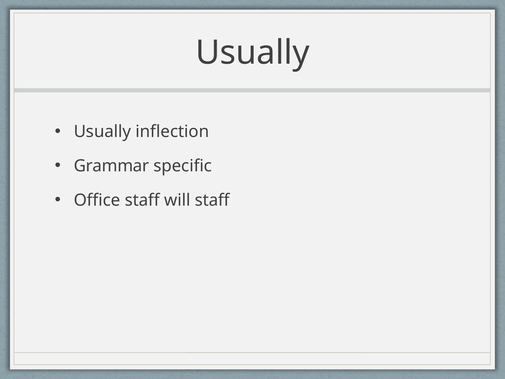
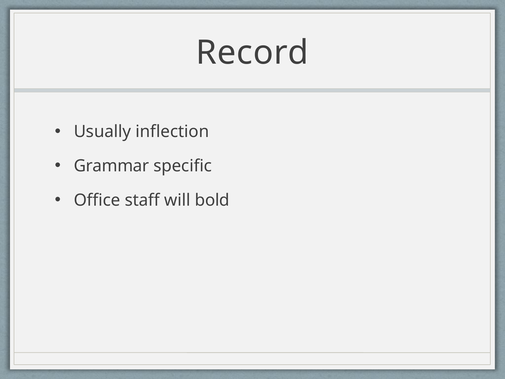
Usually: Usually -> Record (252, 53)
will staff: staff -> bold (212, 200)
